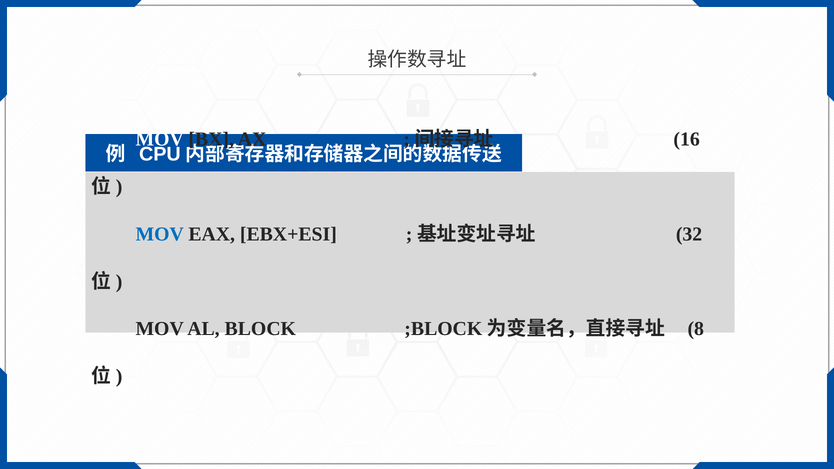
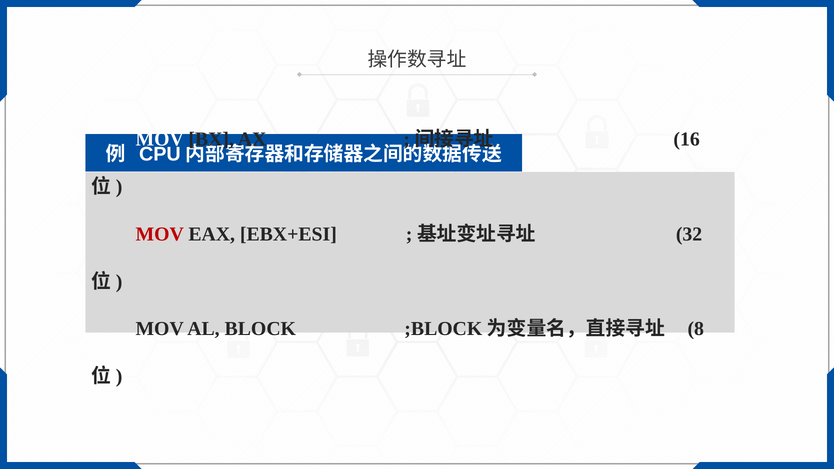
MOV colour: blue -> red (160, 234)
